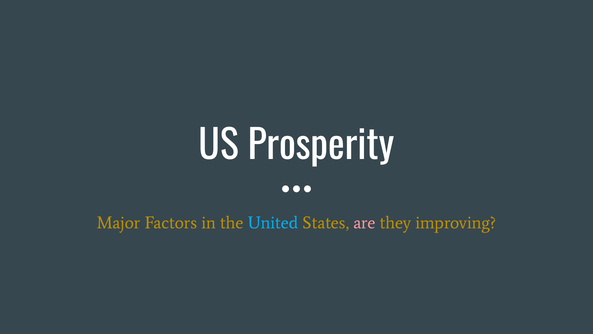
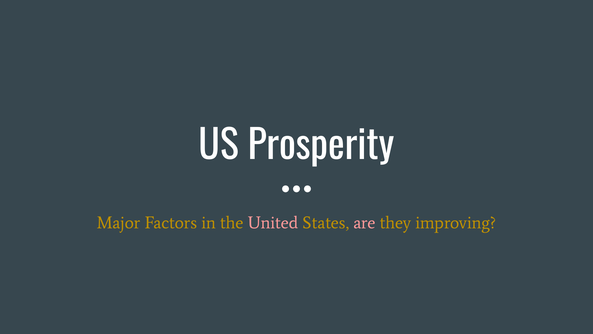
United colour: light blue -> pink (273, 223)
